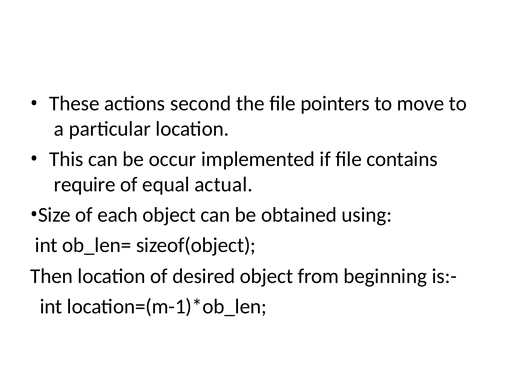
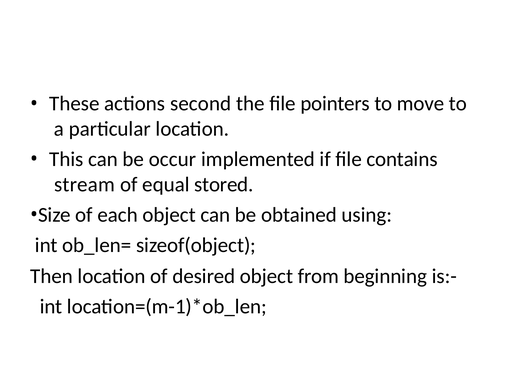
require: require -> stream (85, 184)
actual: actual -> stored (224, 184)
